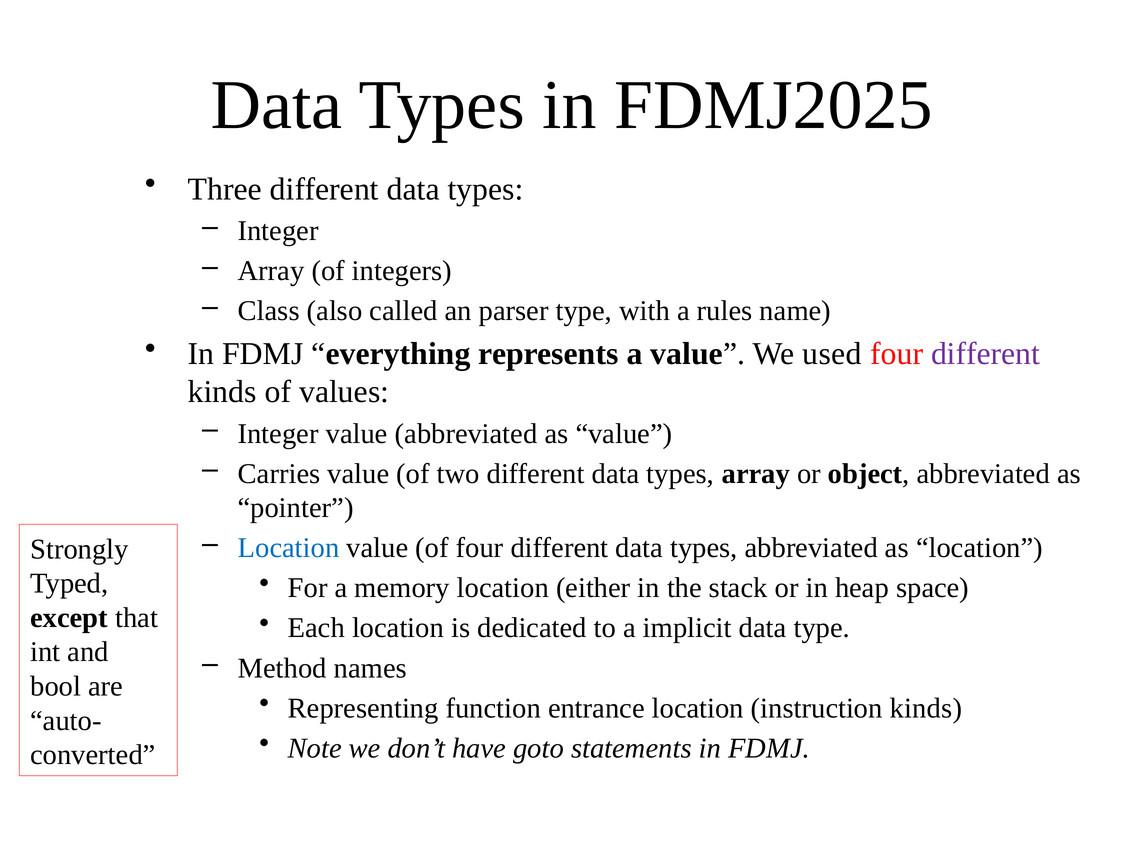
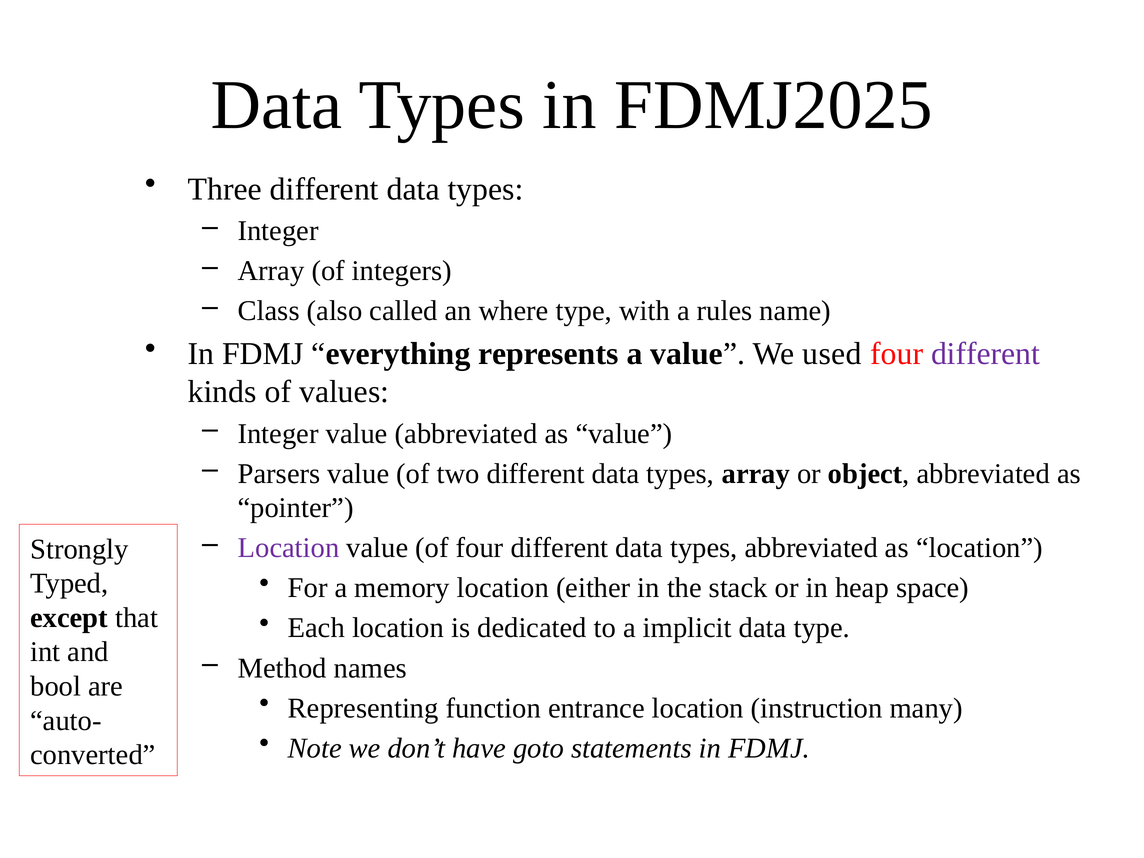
parser: parser -> where (514, 311)
Carries: Carries -> Parsers (279, 474)
Location colour: blue -> purple (289, 548)
instruction kinds: kinds -> many (926, 708)
